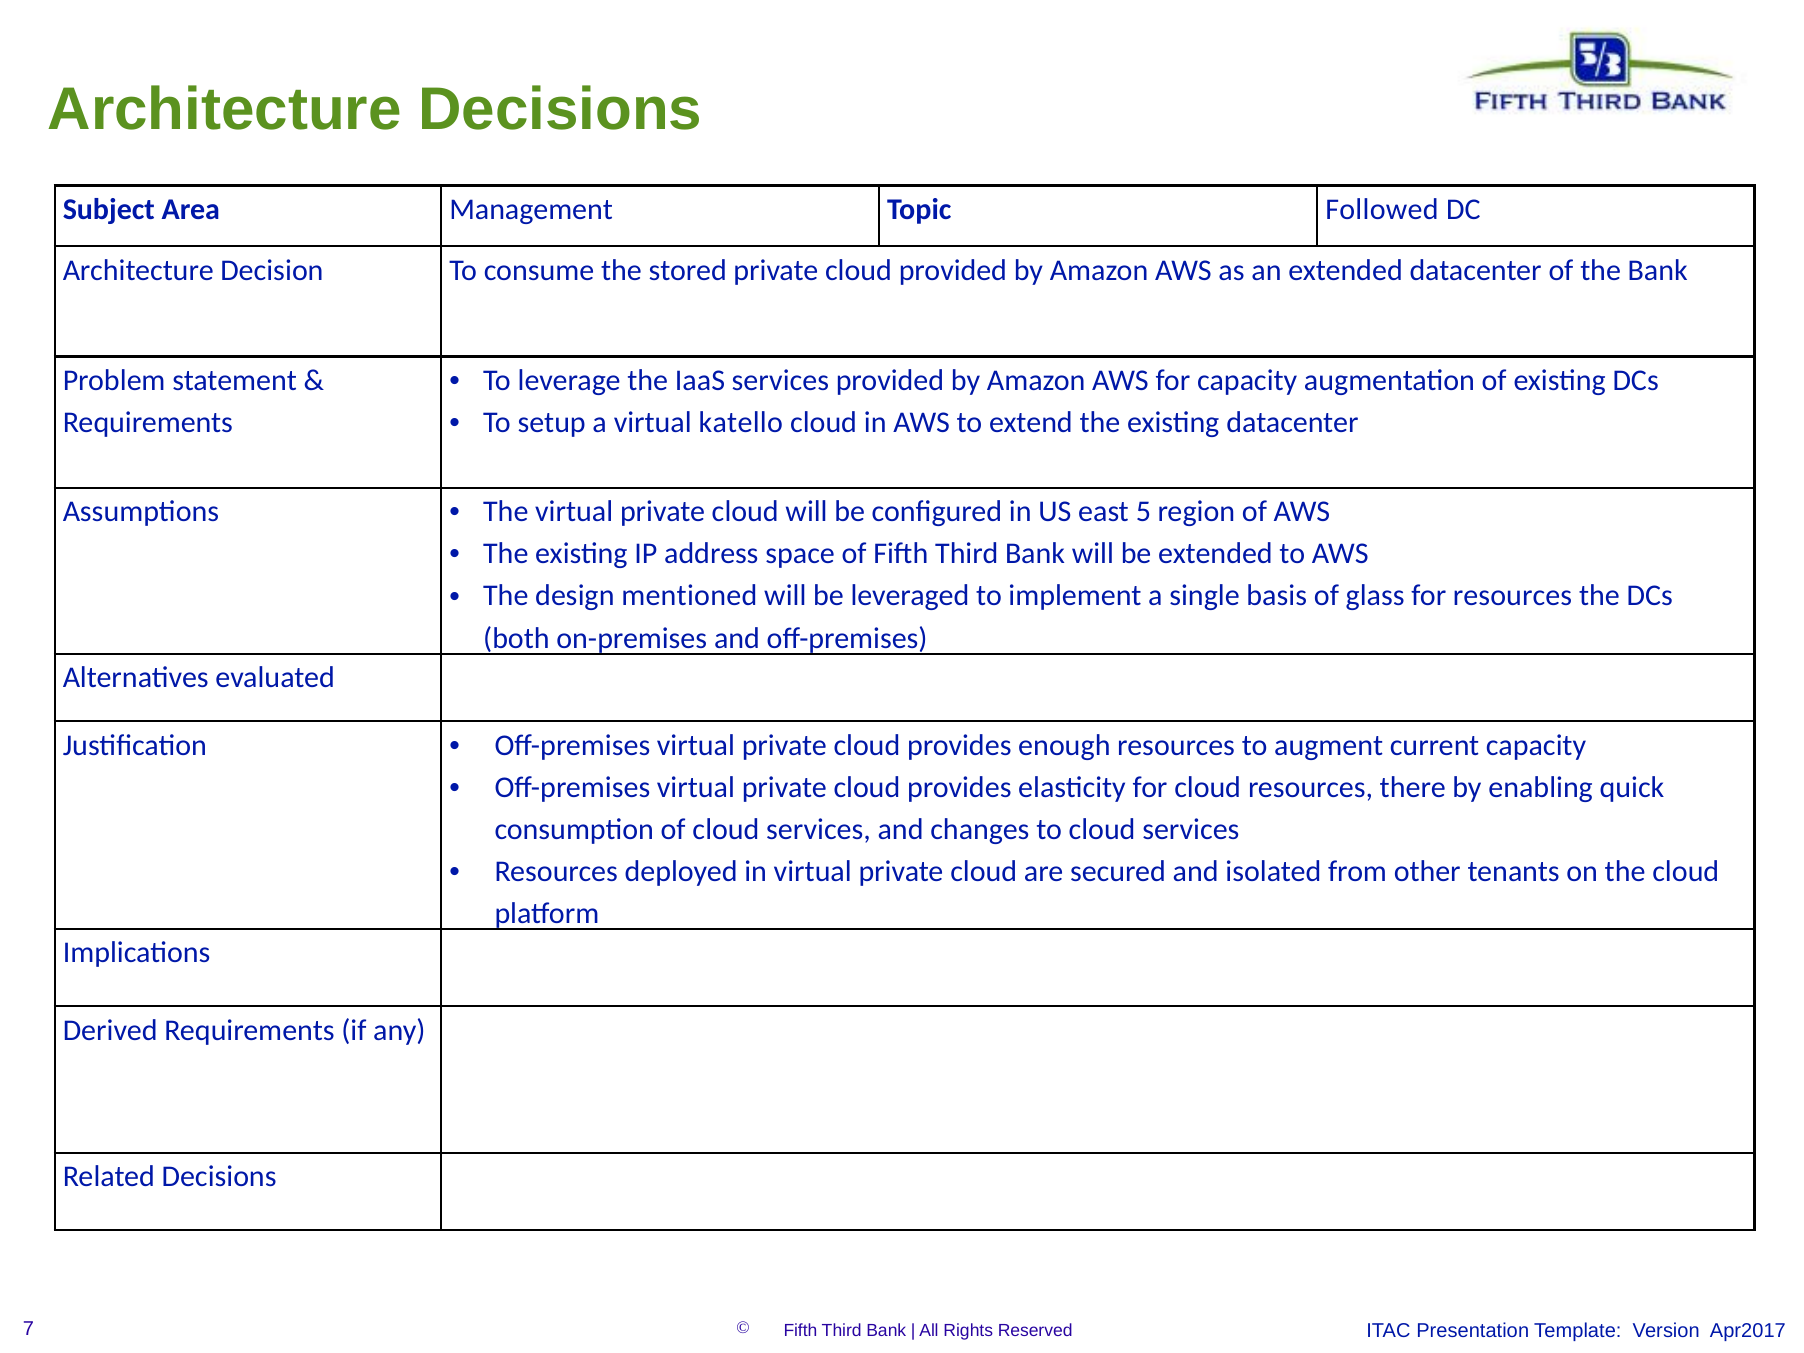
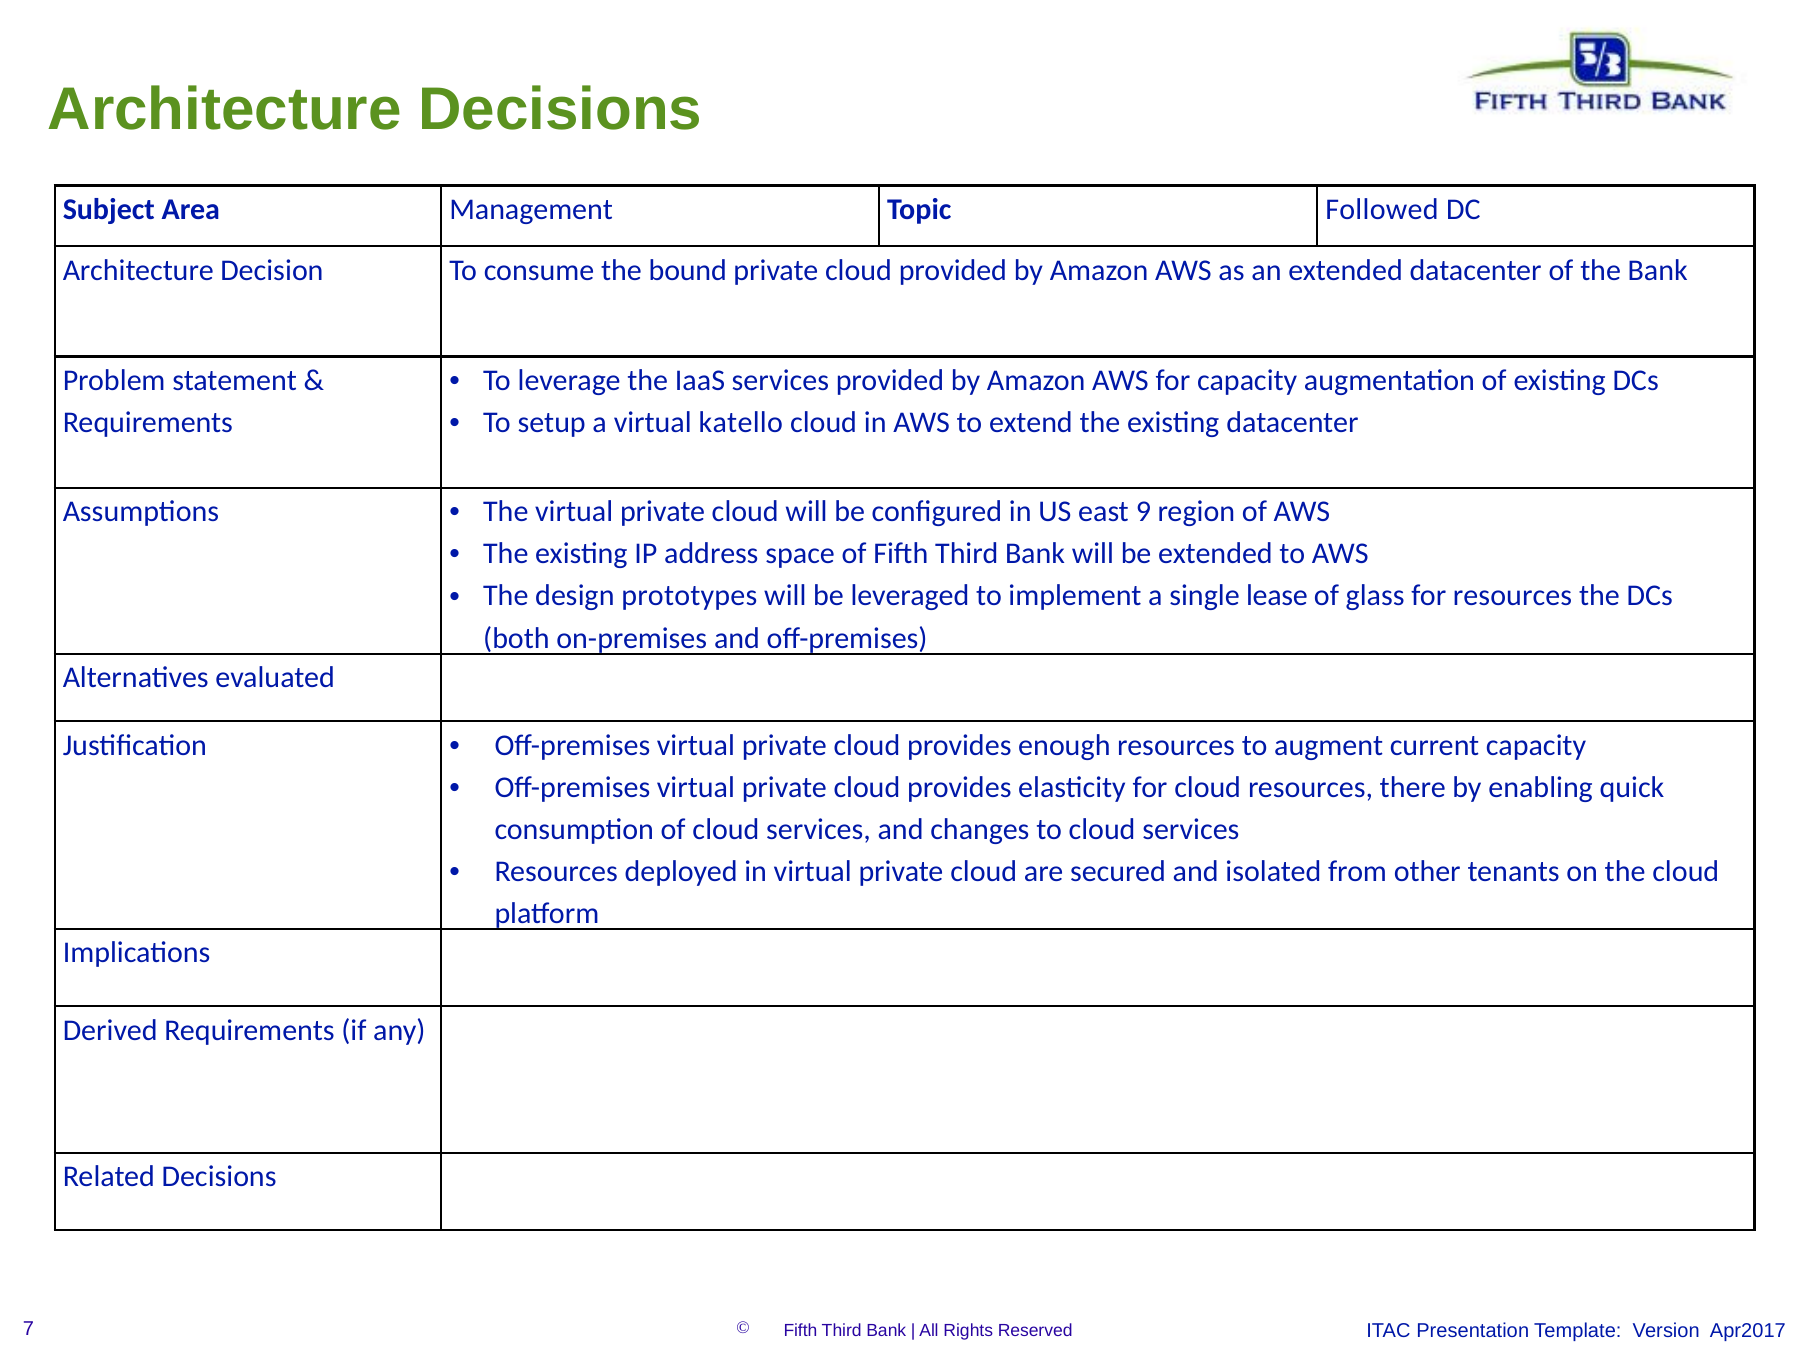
stored: stored -> bound (688, 270)
5: 5 -> 9 (1143, 512)
mentioned: mentioned -> prototypes (689, 596)
basis: basis -> lease (1277, 596)
